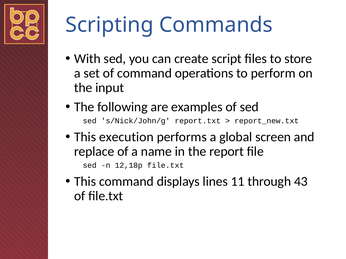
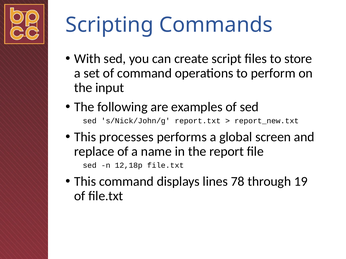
execution: execution -> processes (126, 137)
11: 11 -> 78 (238, 182)
43: 43 -> 19 (301, 182)
